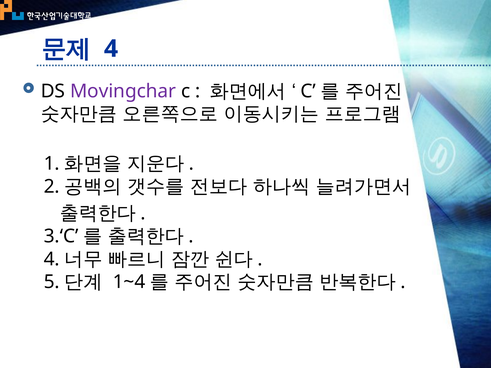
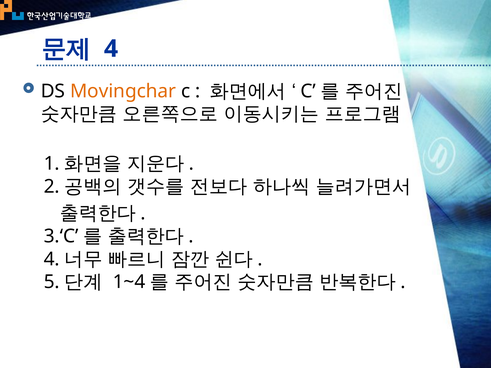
Movingchar colour: purple -> orange (123, 91)
